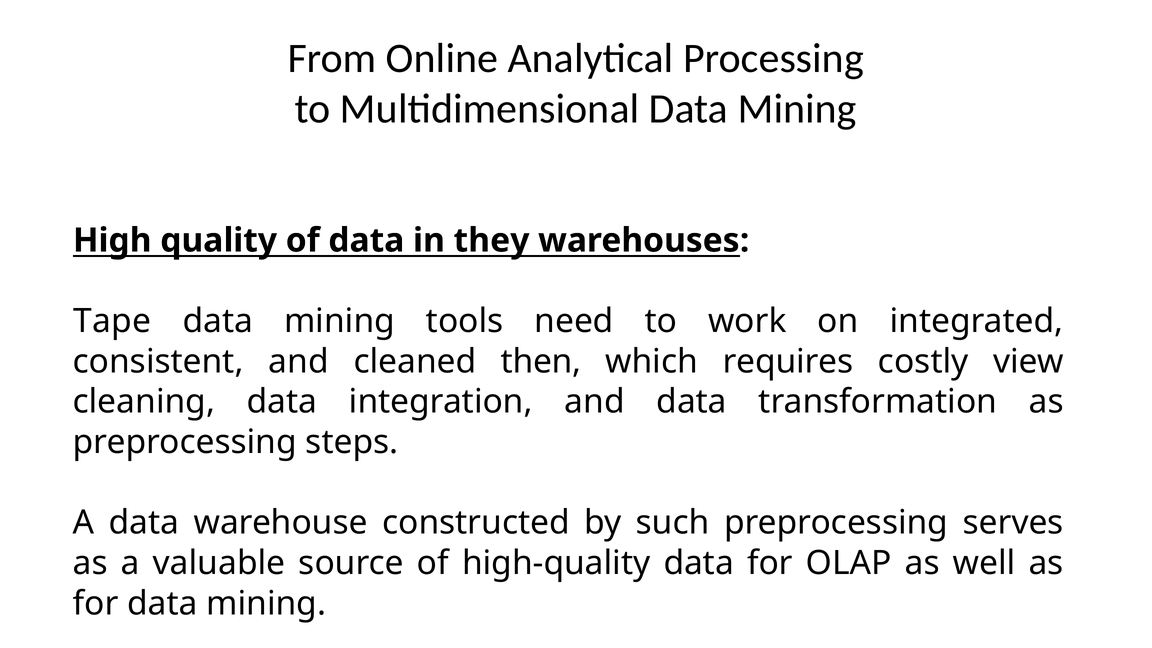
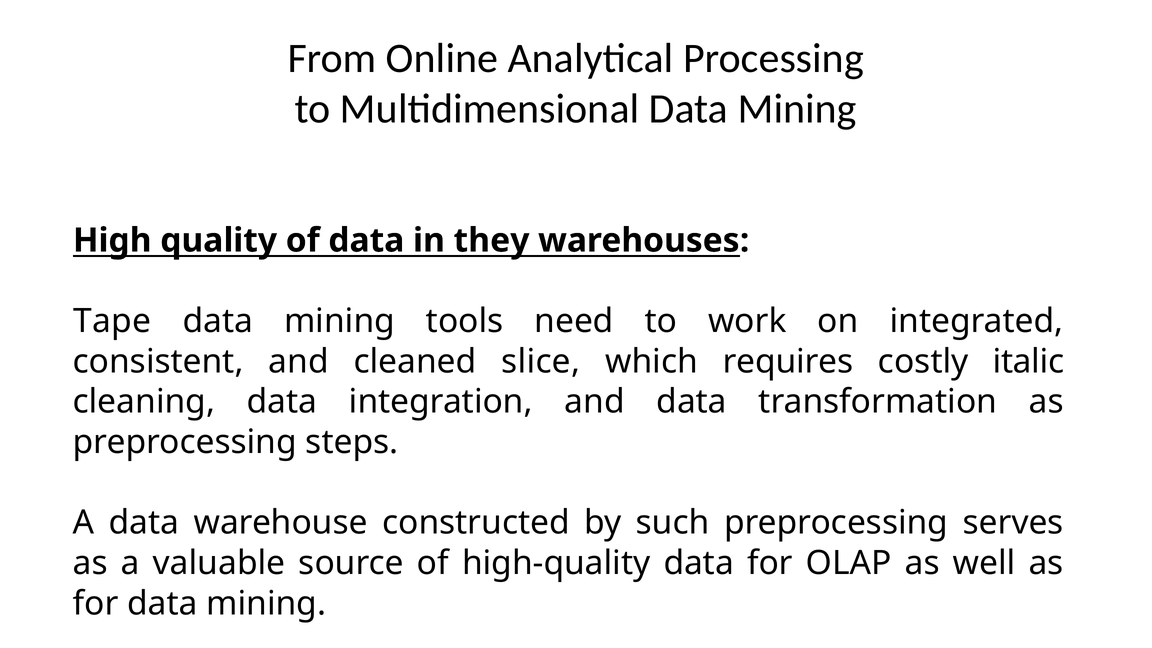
then: then -> slice (541, 362)
view: view -> italic (1028, 362)
